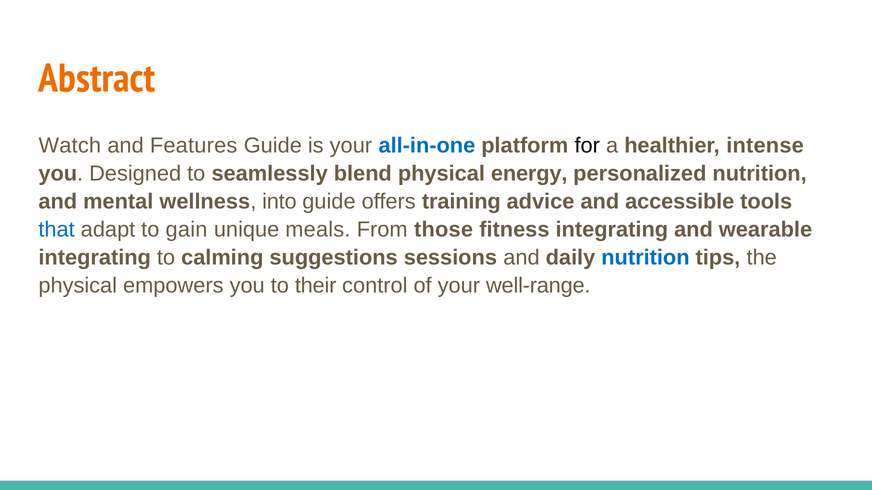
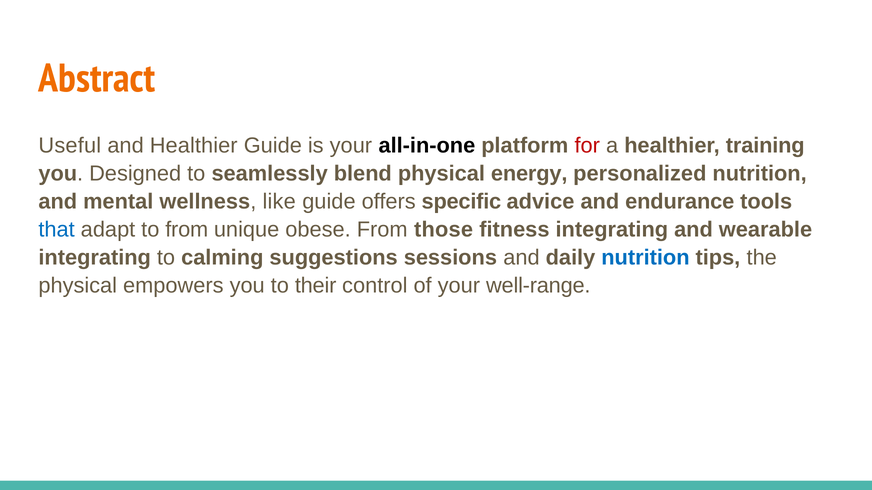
Watch: Watch -> Useful (70, 146)
and Features: Features -> Healthier (194, 146)
all-in-one colour: blue -> black (427, 146)
for colour: black -> red (587, 146)
intense: intense -> training (765, 146)
into: into -> like (279, 202)
training: training -> specific (461, 202)
accessible: accessible -> endurance (680, 202)
to gain: gain -> from (187, 230)
meals: meals -> obese (318, 230)
